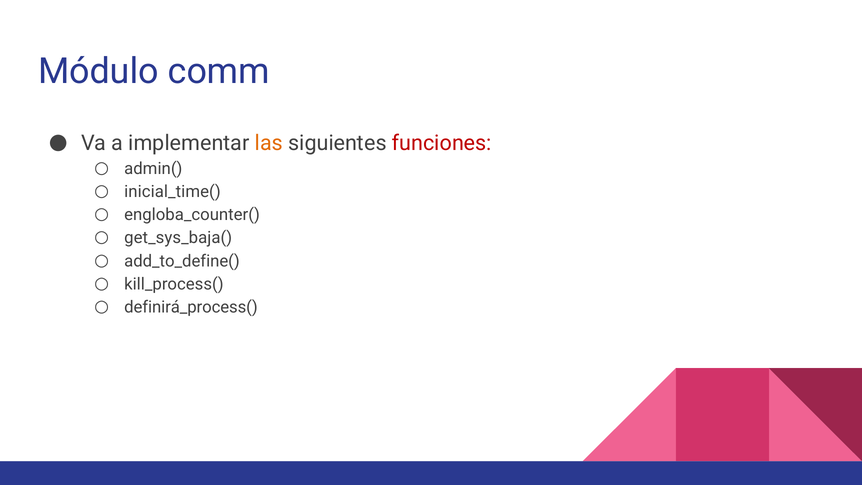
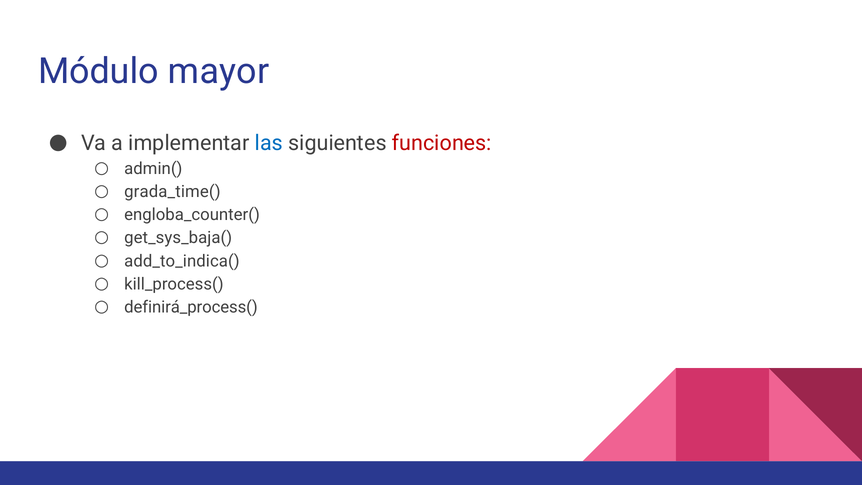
comm: comm -> mayor (219, 71)
las colour: orange -> blue (269, 143)
inicial_time(: inicial_time( -> grada_time( (172, 192)
add_to_define(: add_to_define( -> add_to_indica( (182, 261)
